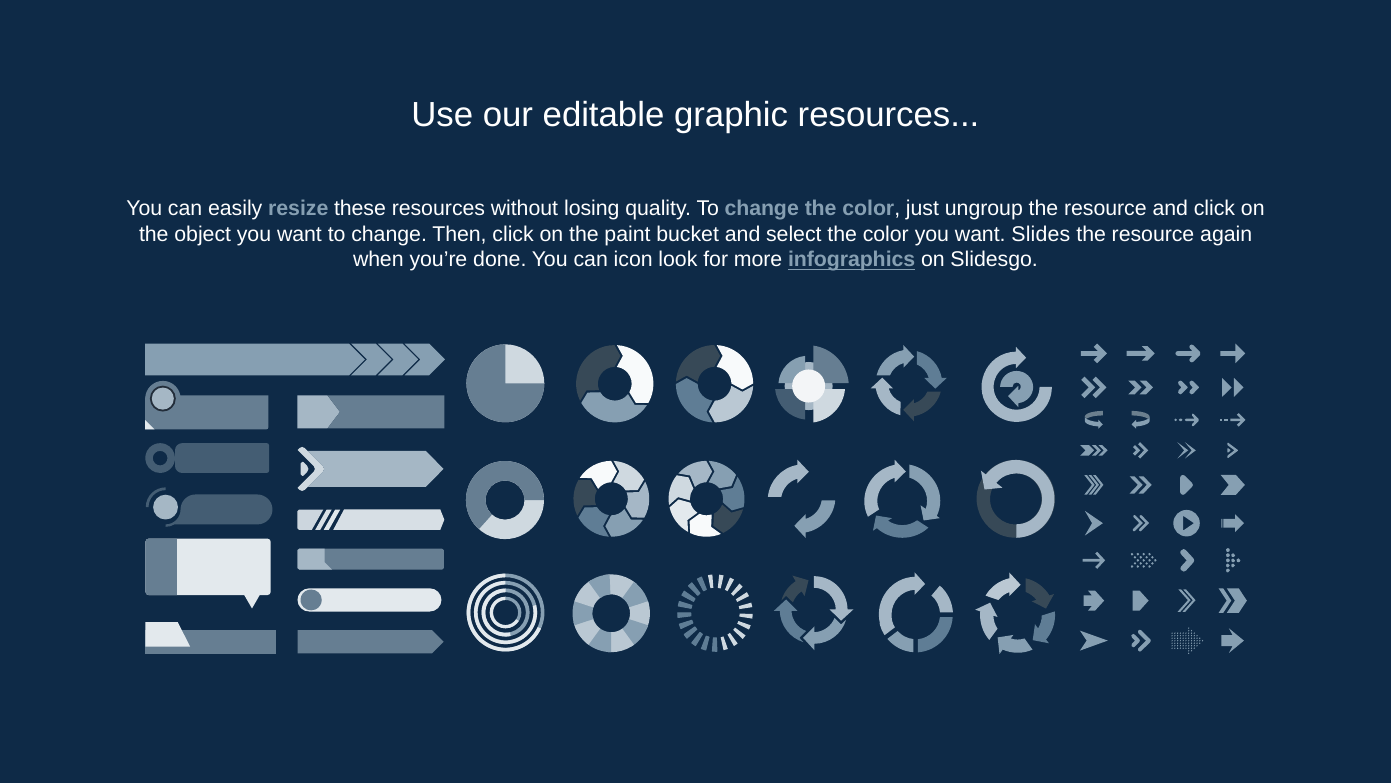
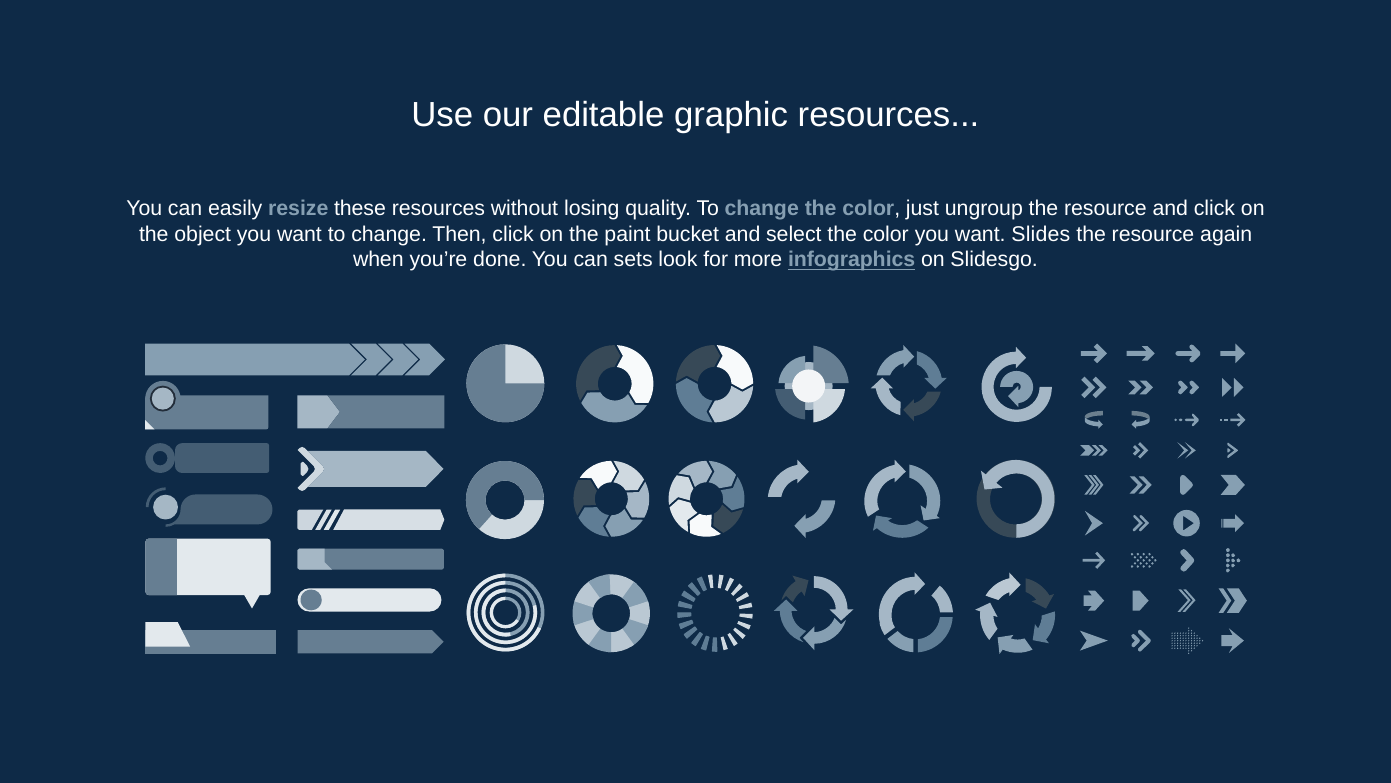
icon: icon -> sets (633, 260)
